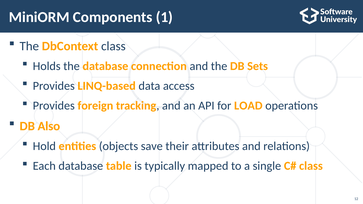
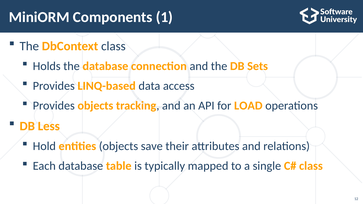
Provides foreign: foreign -> objects (95, 106)
Also: Also -> Less (49, 126)
